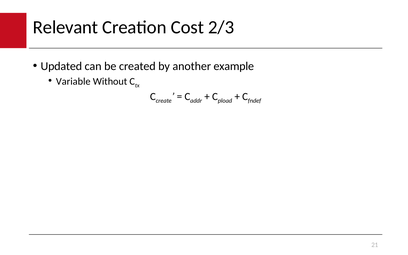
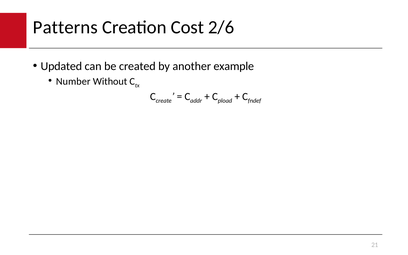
Relevant: Relevant -> Patterns (65, 27)
2/3: 2/3 -> 2/6 (221, 27)
Variable: Variable -> Number (73, 81)
